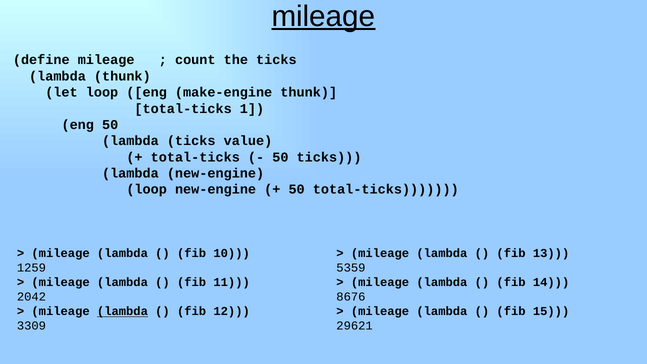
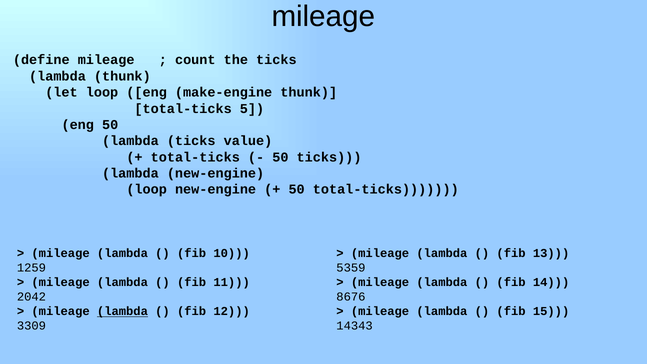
mileage underline: present -> none (323, 16)
1: 1 -> 5 (252, 109)
29621: 29621 -> 14343 (355, 326)
